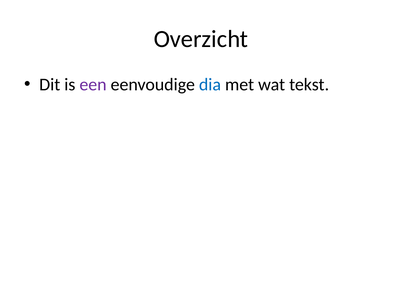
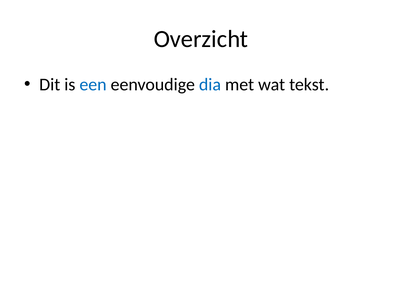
een colour: purple -> blue (93, 84)
